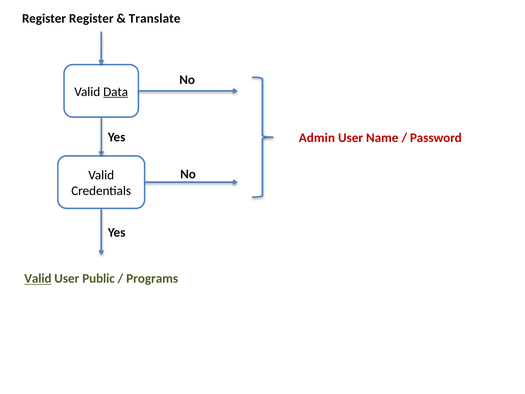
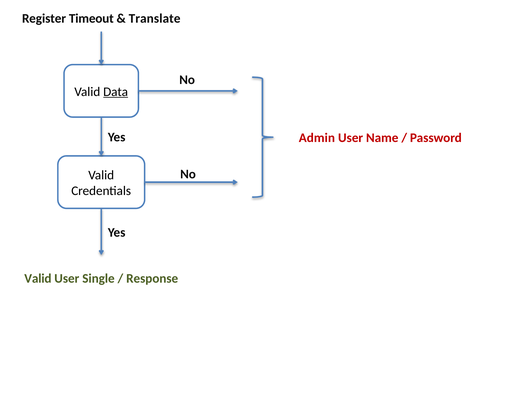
Register Register: Register -> Timeout (91, 19)
Valid underline: present -> none (38, 278)
Public: Public -> Single (98, 278)
Programs: Programs -> Response (152, 278)
